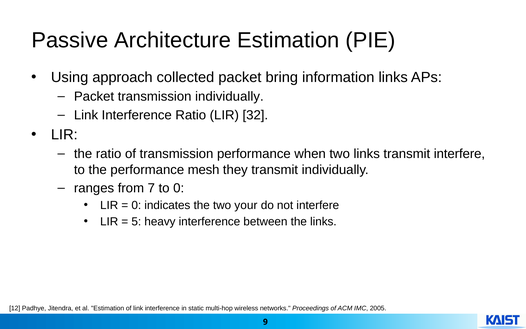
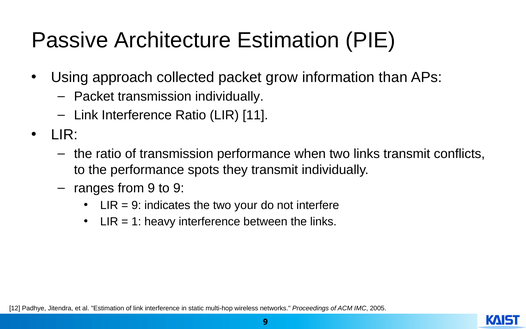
bring: bring -> grow (282, 77)
information links: links -> than (393, 77)
32: 32 -> 11 (255, 115)
transmit interfere: interfere -> conflicts (459, 154)
mesh: mesh -> spots (204, 170)
from 7: 7 -> 9 (151, 188)
to 0: 0 -> 9 (179, 188)
0: 0 -> 9 (136, 205)
5: 5 -> 1 (136, 221)
